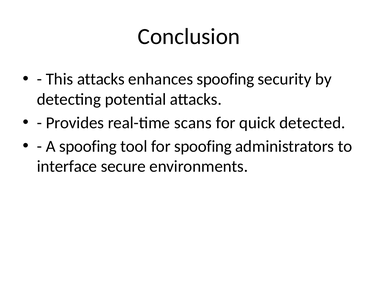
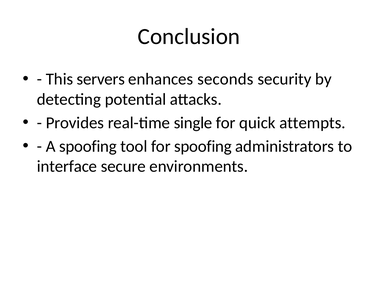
This attacks: attacks -> servers (101, 79)
enhances spoofing: spoofing -> seconds (225, 79)
scans: scans -> single (193, 123)
detected: detected -> attempts (312, 123)
